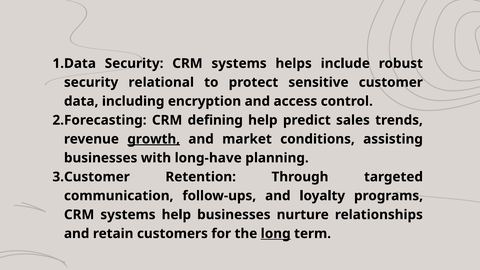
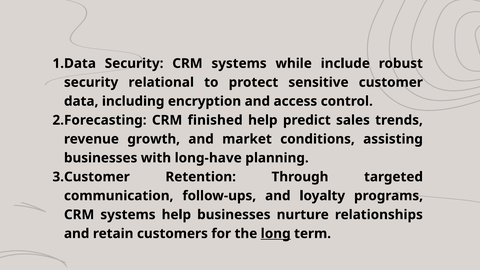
helps: helps -> while (294, 63)
defining: defining -> finished (215, 120)
growth underline: present -> none (154, 139)
